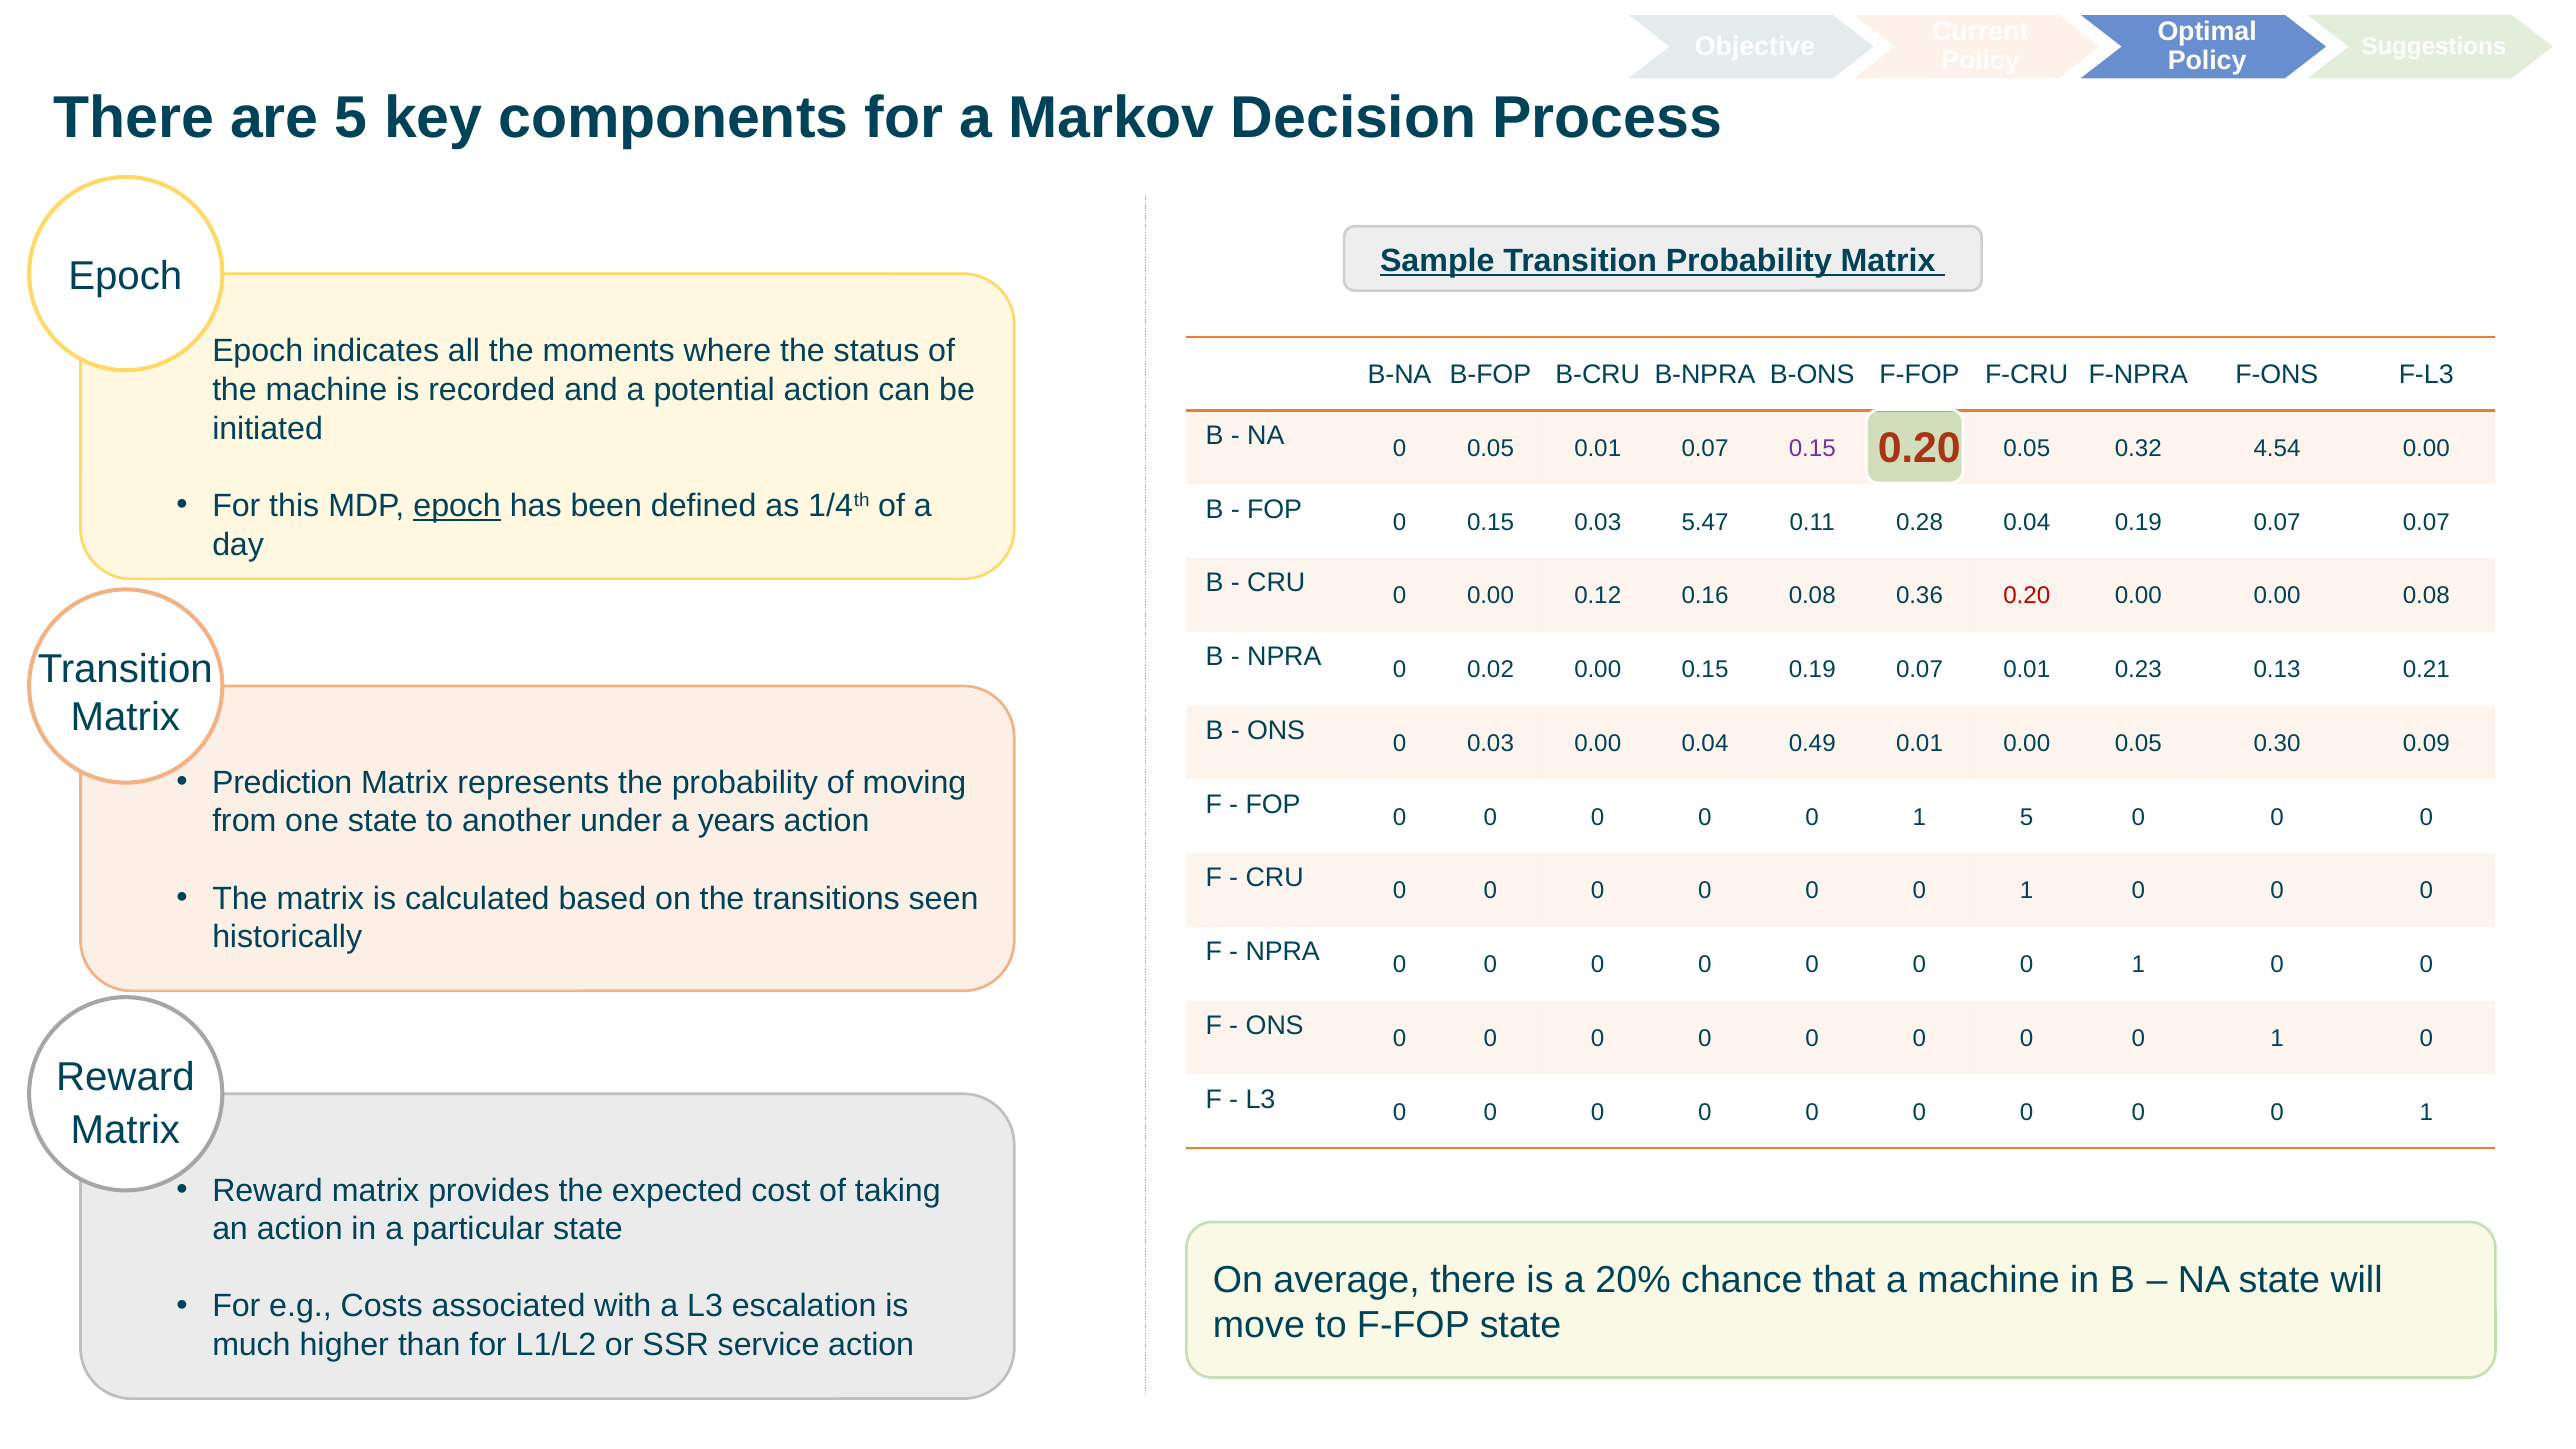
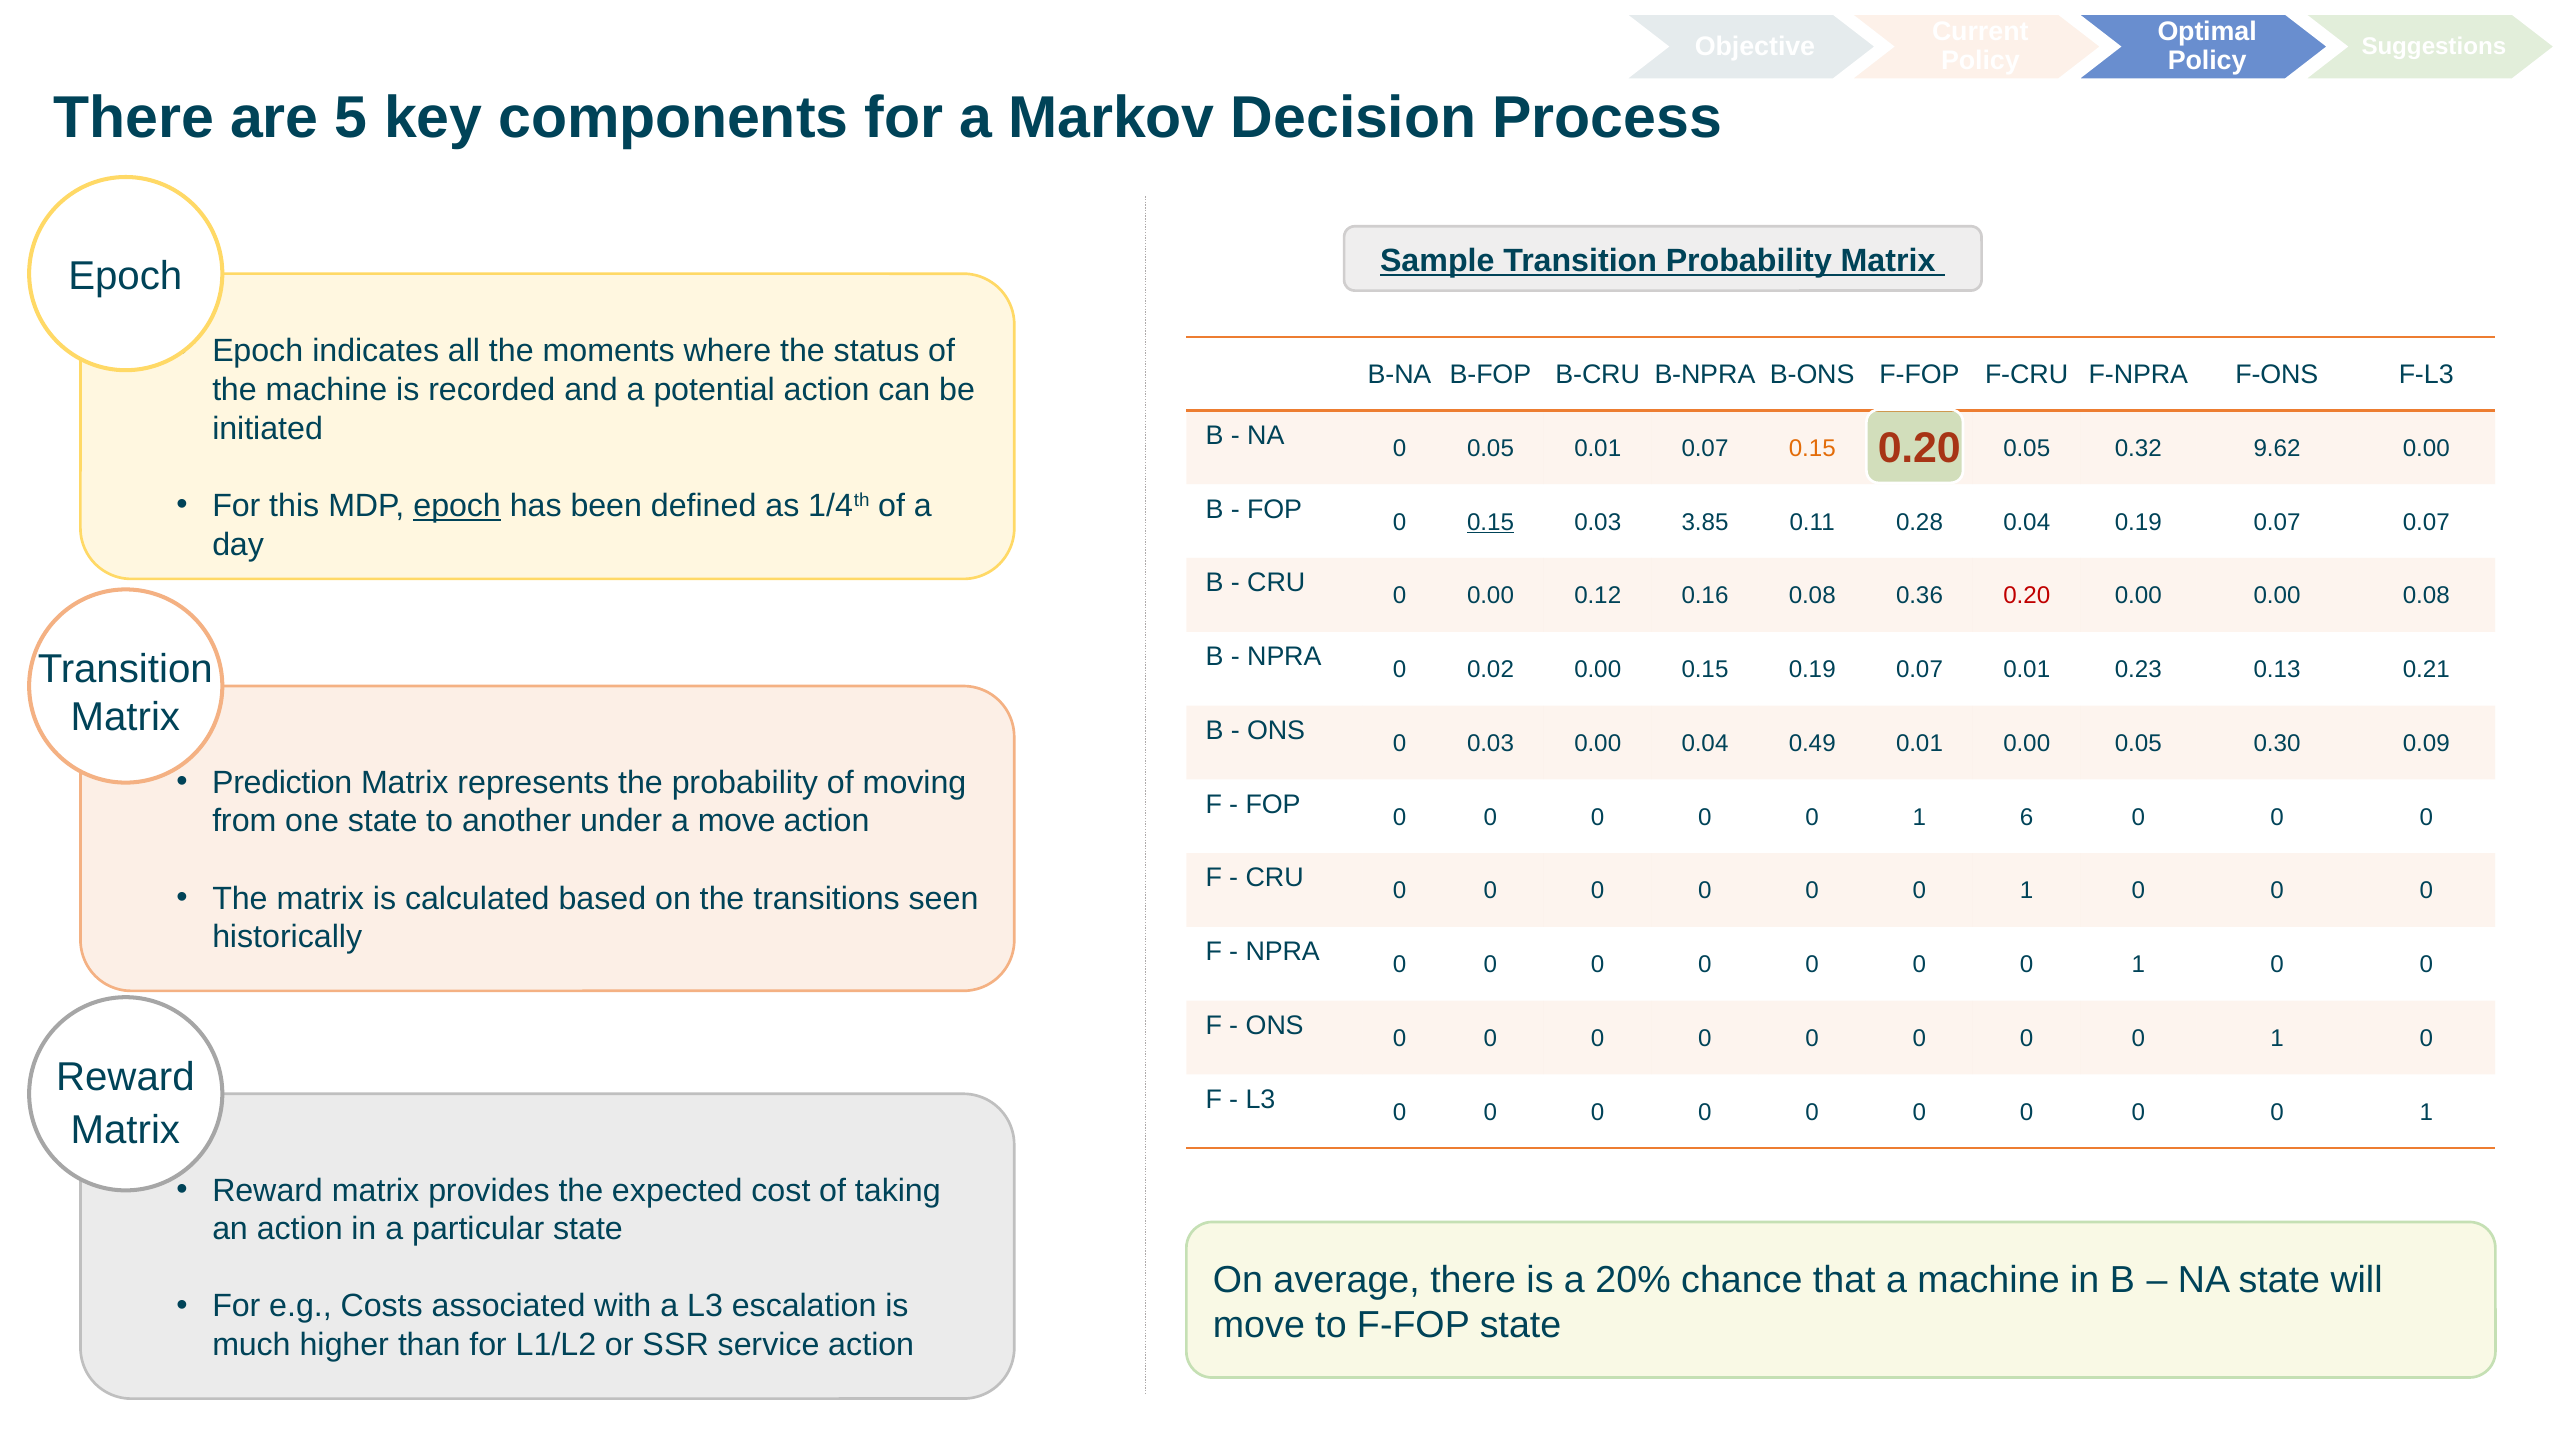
0.15 colour: purple -> orange (1812, 448)
4.54: 4.54 -> 9.62 (2277, 448)
0.15 underline: none -> present (1490, 522)
5.47: 5.47 -> 3.85 (1705, 522)
1 5: 5 -> 6 (2027, 817)
a years: years -> move (737, 821)
